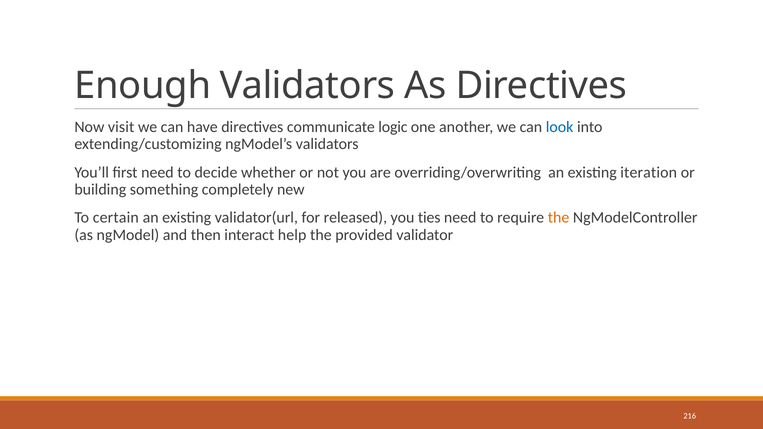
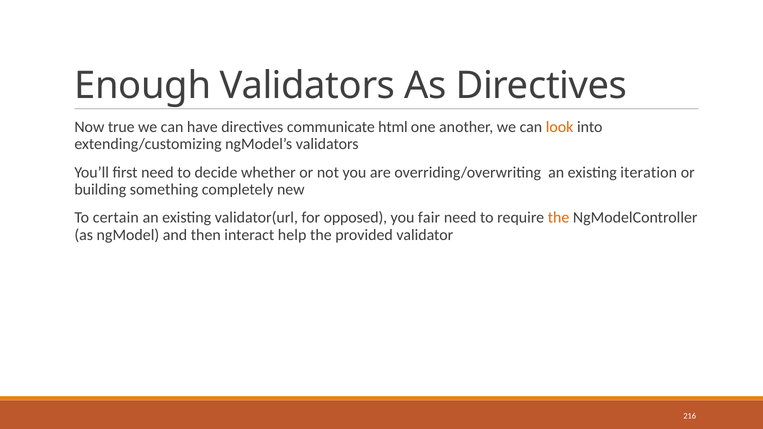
visit: visit -> true (121, 127)
logic: logic -> html (393, 127)
look colour: blue -> orange (560, 127)
released: released -> opposed (355, 218)
ties: ties -> fair (429, 218)
